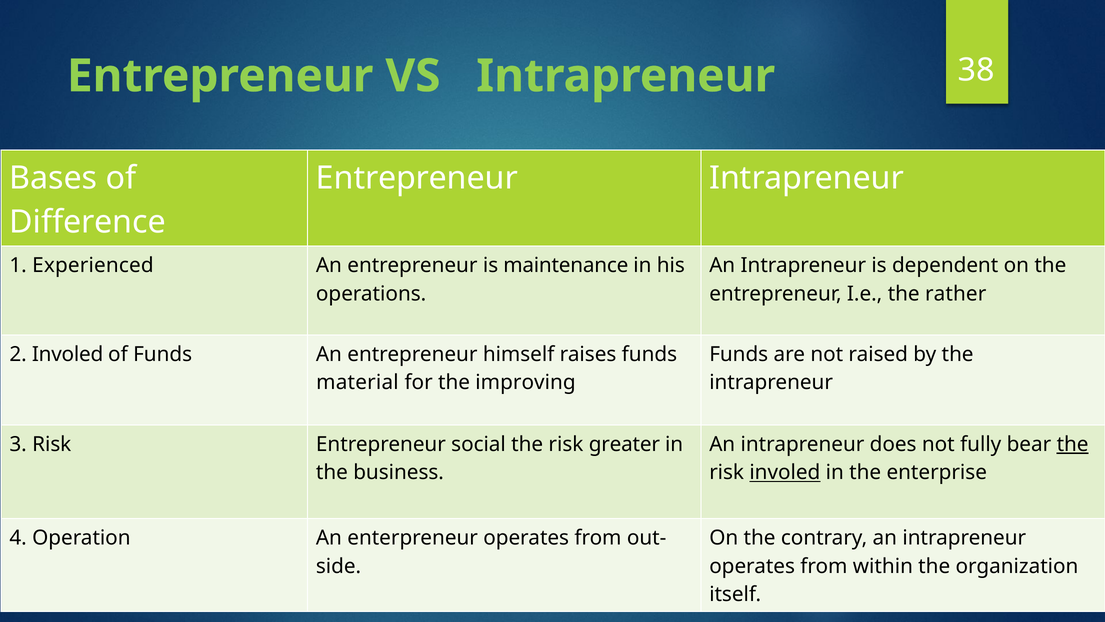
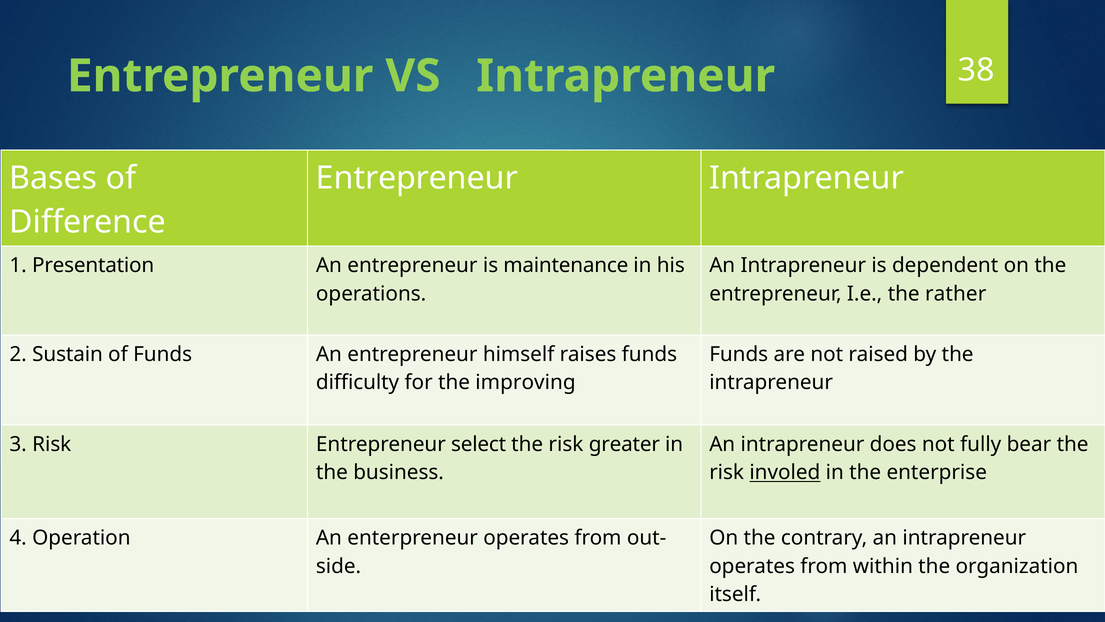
Experienced: Experienced -> Presentation (93, 265)
2 Involed: Involed -> Sustain (68, 354)
material: material -> difficulty (358, 382)
social: social -> select (479, 444)
the underline: present -> none (1073, 444)
